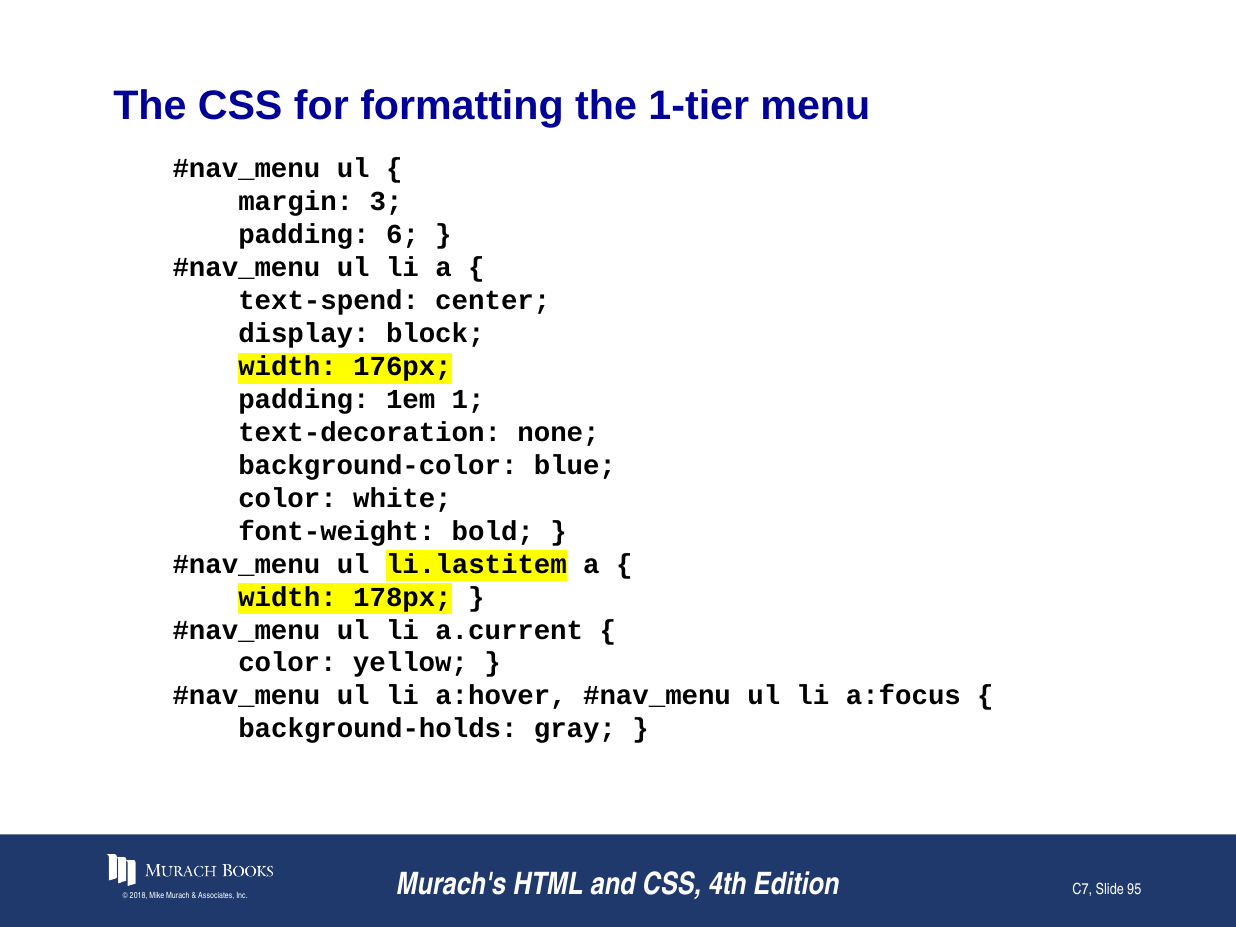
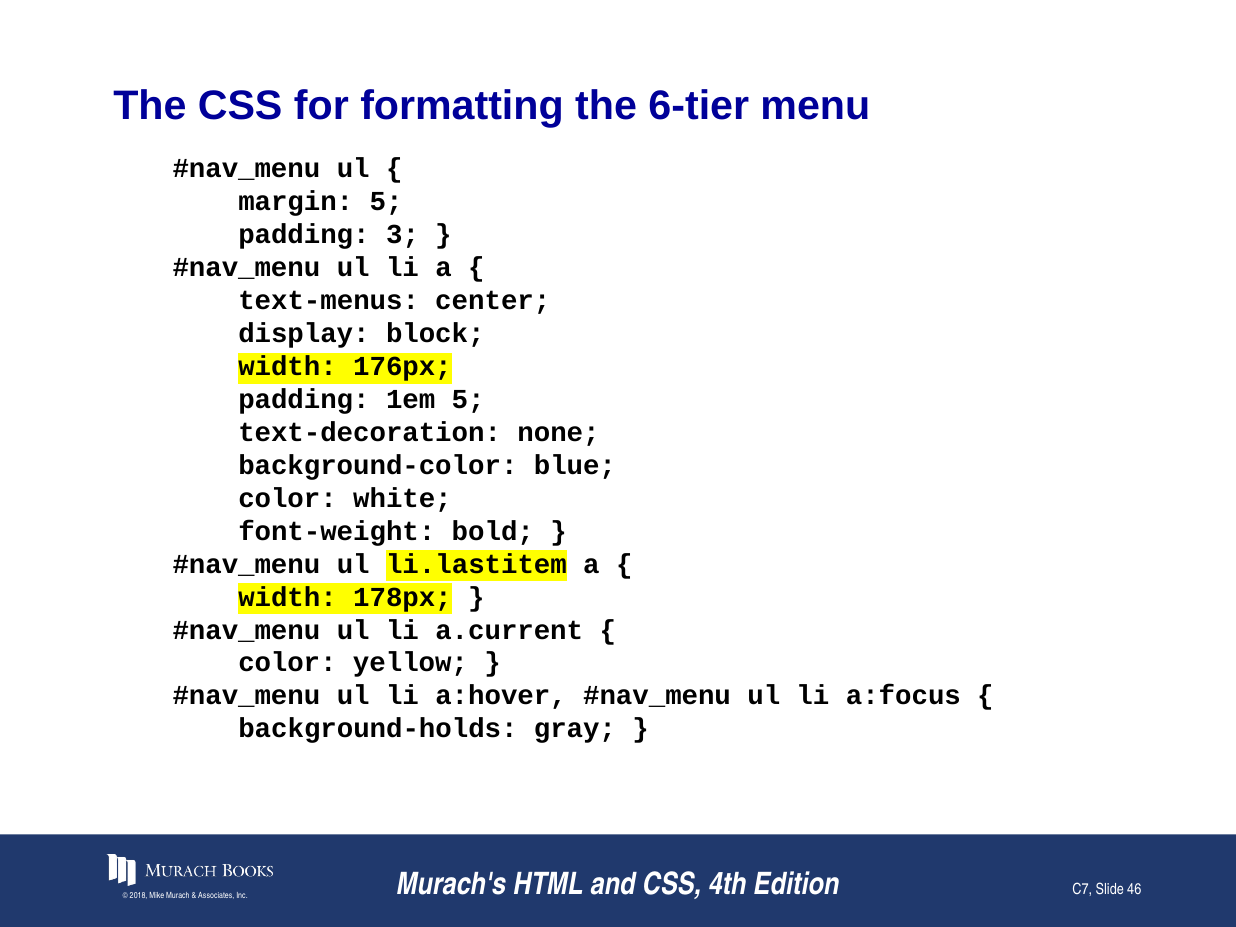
1-tier: 1-tier -> 6-tier (699, 106)
margin 3: 3 -> 5 (386, 202)
6: 6 -> 3 (403, 235)
text-spend: text-spend -> text-menus (329, 301)
1em 1: 1 -> 5 (468, 399)
95: 95 -> 46 (1134, 889)
